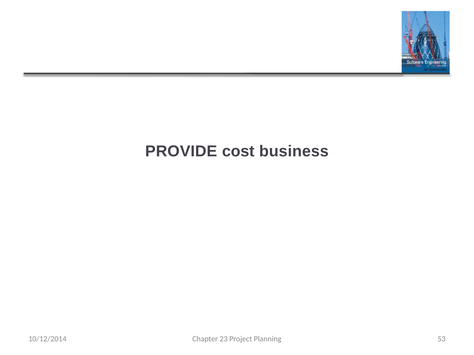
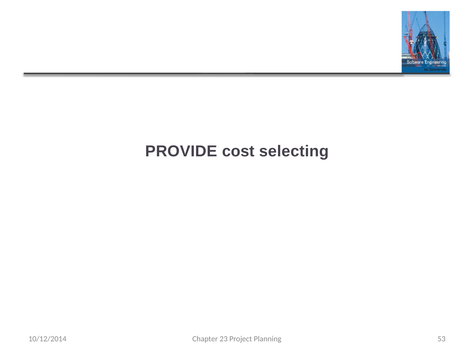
business: business -> selecting (294, 151)
